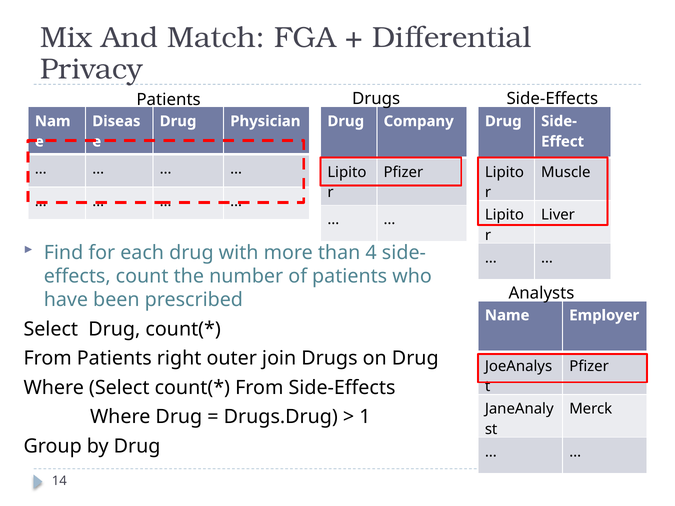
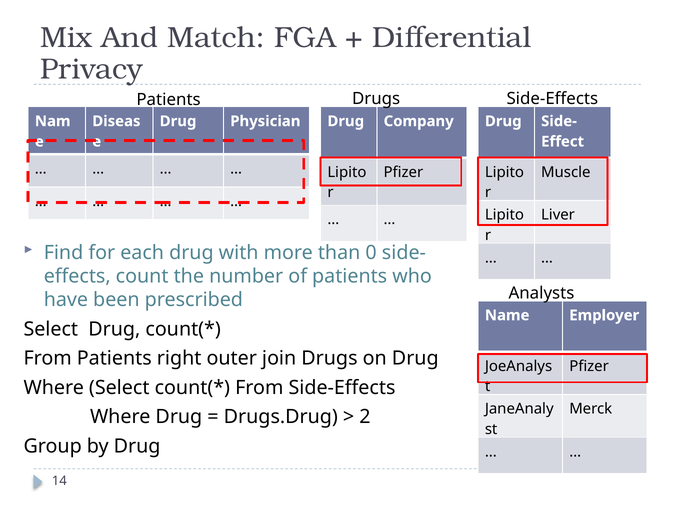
4: 4 -> 0 (371, 253)
1: 1 -> 2 (365, 417)
